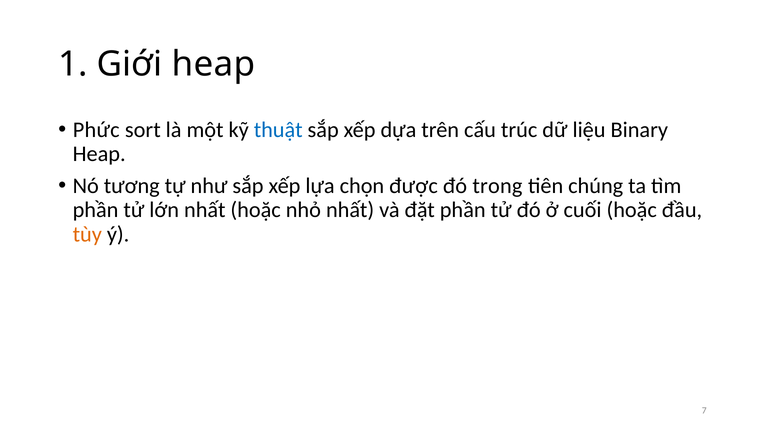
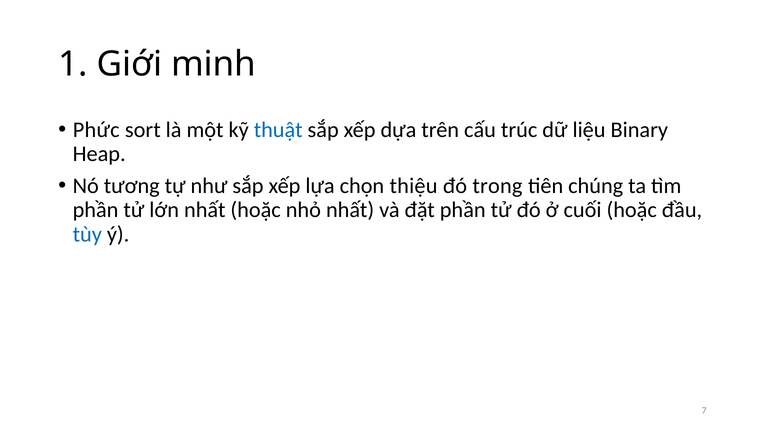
Giới heap: heap -> minh (214, 64)
được: được -> thiệu (414, 186)
tùy colour: orange -> blue (87, 234)
